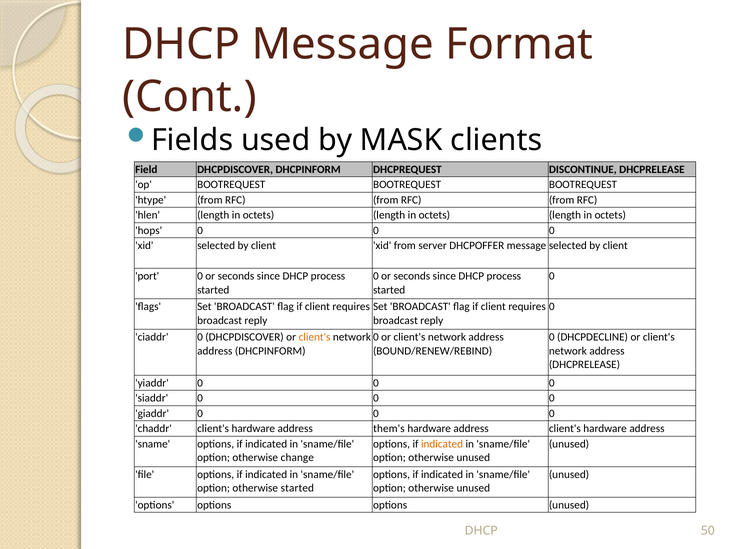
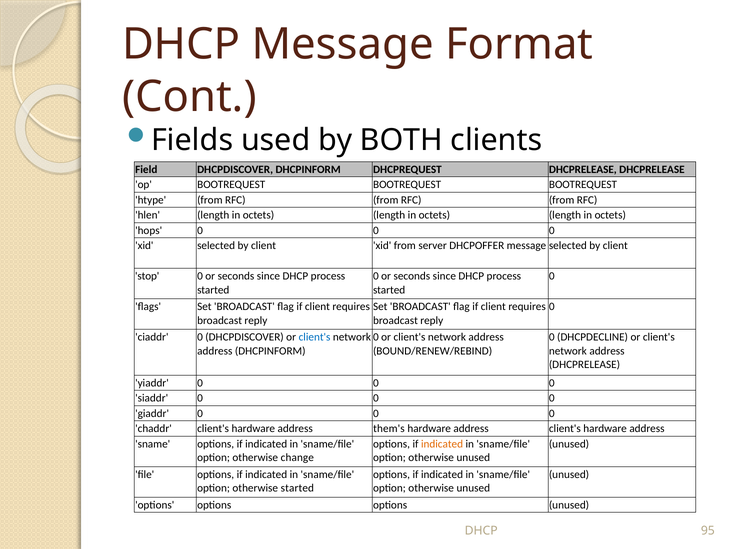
MASK: MASK -> BOTH (401, 140)
DHCPREQUEST DISCONTINUE: DISCONTINUE -> DHCPRELEASE (583, 169)
port: port -> stop (147, 276)
client's colour: orange -> blue (315, 337)
50: 50 -> 95 (708, 531)
